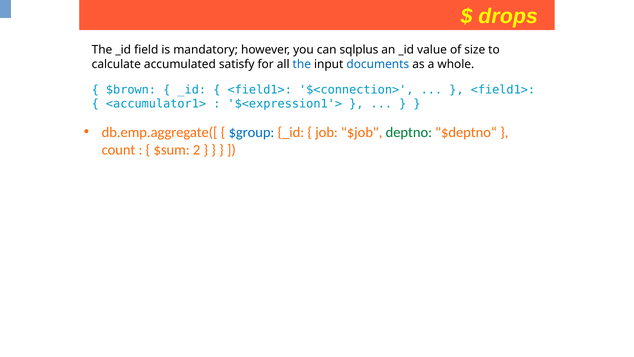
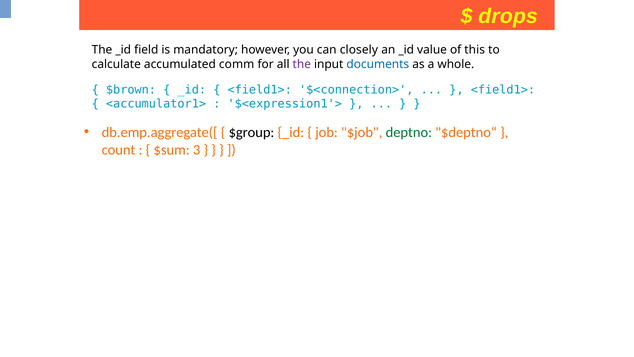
sqlplus: sqlplus -> closely (359, 50)
size: size -> this (475, 50)
satisfy: satisfy -> comm (237, 64)
the colour: blue -> purple (302, 64)
$group colour: blue -> black (252, 132)
2: 2 -> 3 (197, 150)
